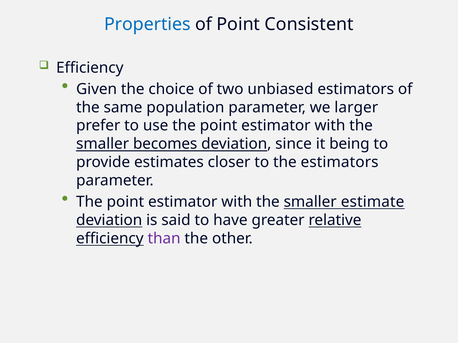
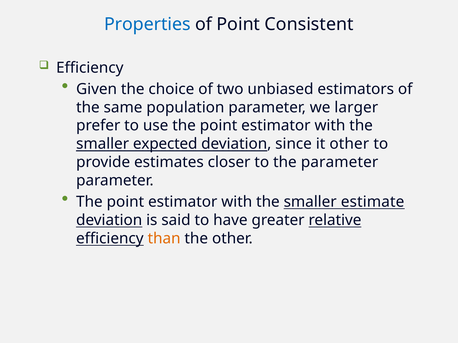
becomes: becomes -> expected (165, 144)
it being: being -> other (349, 144)
the estimators: estimators -> parameter (340, 162)
than colour: purple -> orange (164, 239)
